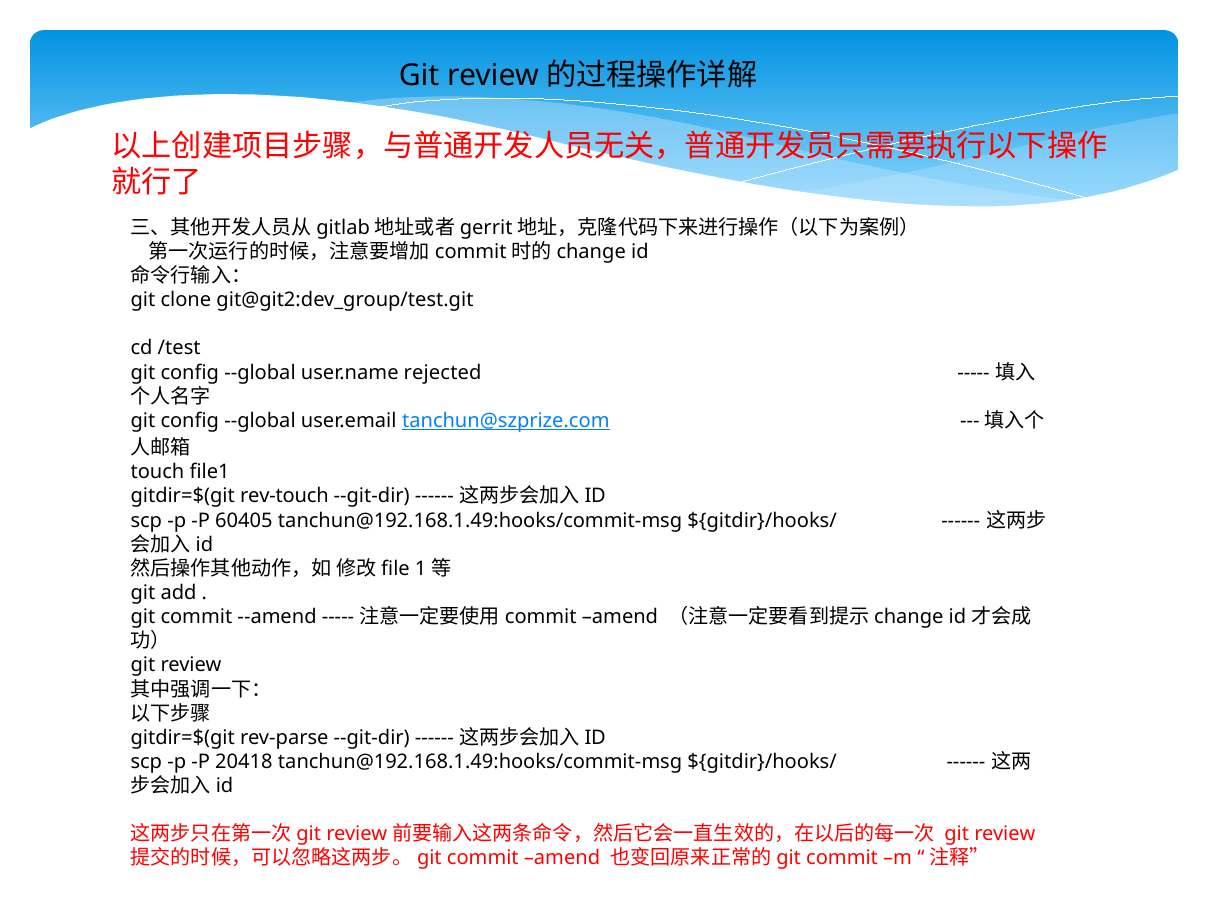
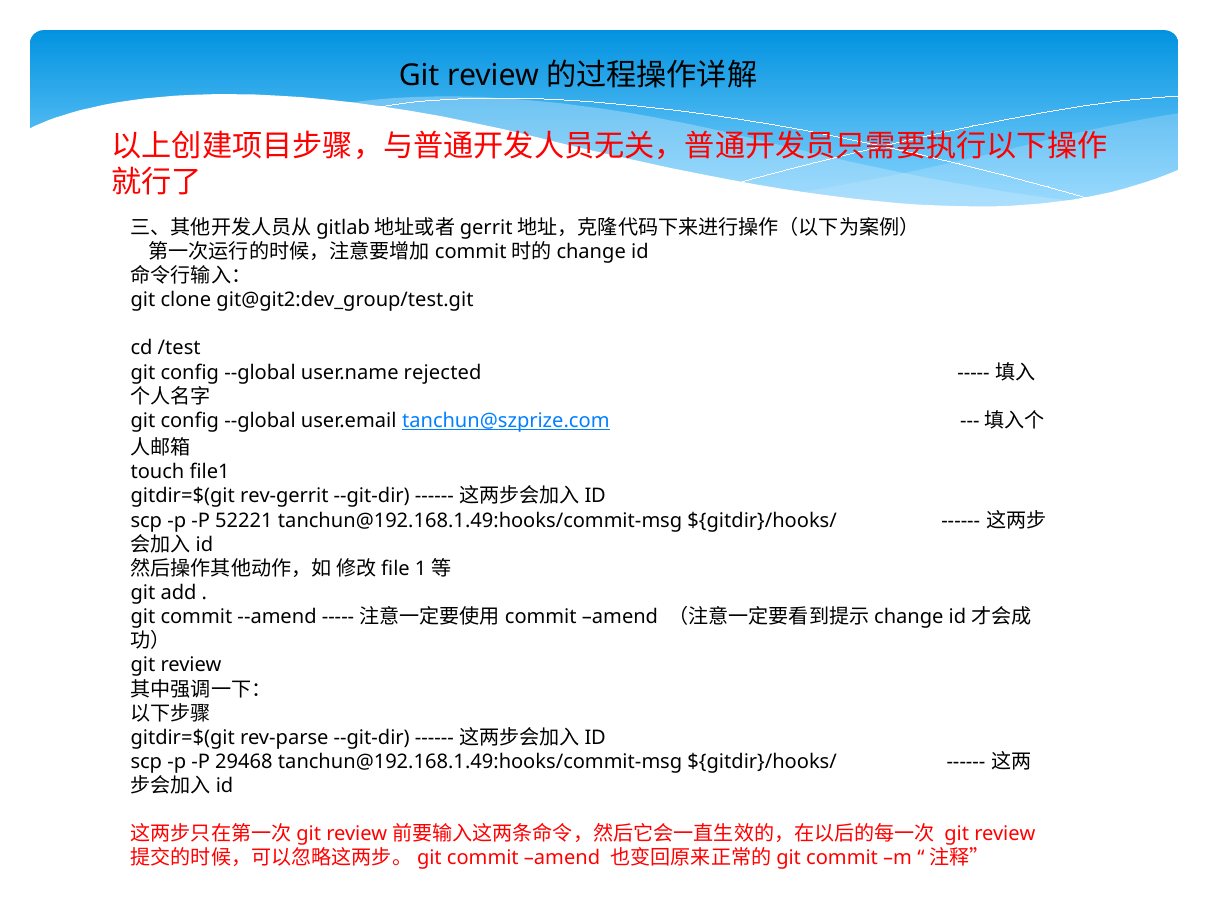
rev-touch: rev-touch -> rev-gerrit (284, 496)
60405: 60405 -> 52221 (244, 521)
20418: 20418 -> 29468 (244, 762)
